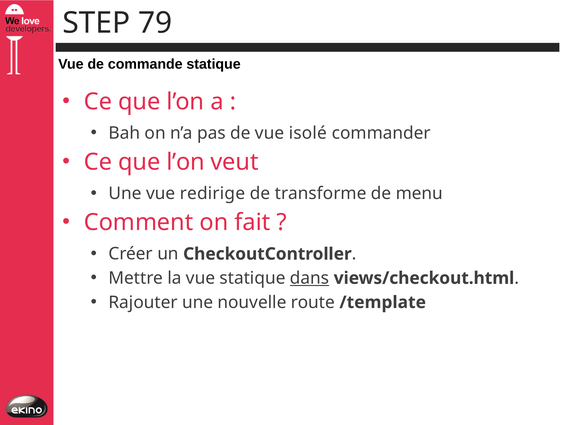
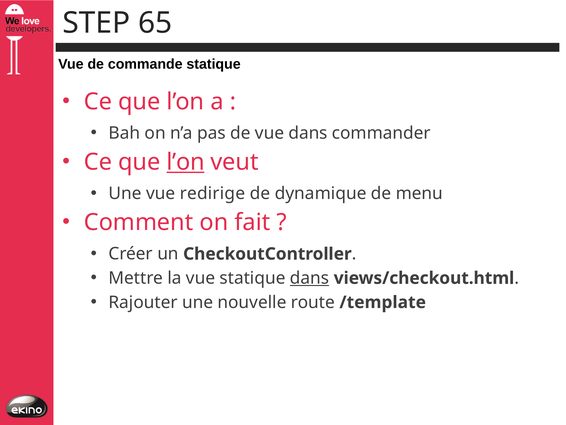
79: 79 -> 65 (155, 23)
vue isolé: isolé -> dans (308, 133)
l’on underline: none -> present (186, 162)
transforme: transforme -> dynamique (321, 193)
